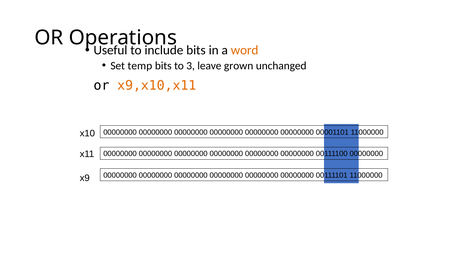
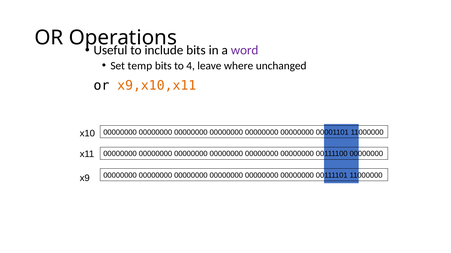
word colour: orange -> purple (245, 50)
3: 3 -> 4 (191, 66)
grown: grown -> where (239, 66)
